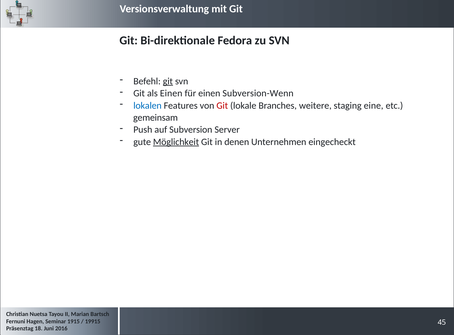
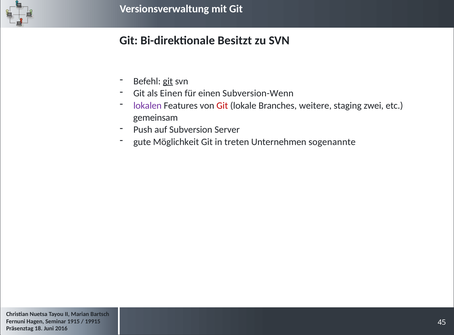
Fedora: Fedora -> Besitzt (235, 40)
lokalen colour: blue -> purple (148, 106)
eine: eine -> zwei (374, 106)
Möglichkeit underline: present -> none (176, 142)
denen: denen -> treten (237, 142)
eingecheckt: eingecheckt -> sogenannte (332, 142)
